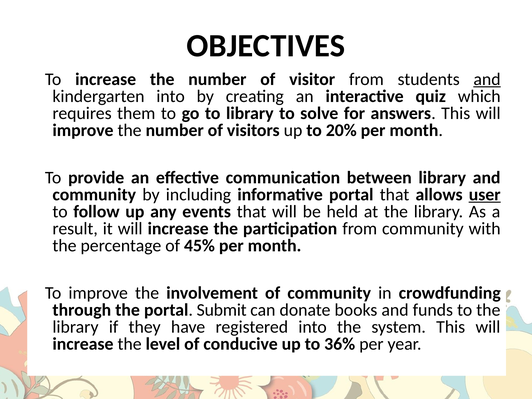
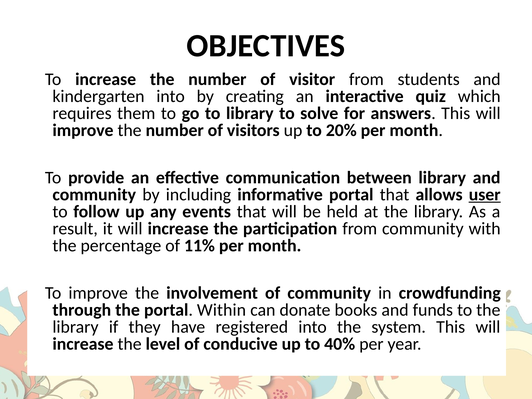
and underline: present -> none (487, 79)
45%: 45% -> 11% (199, 246)
Submit: Submit -> Within (222, 310)
36%: 36% -> 40% (340, 344)
